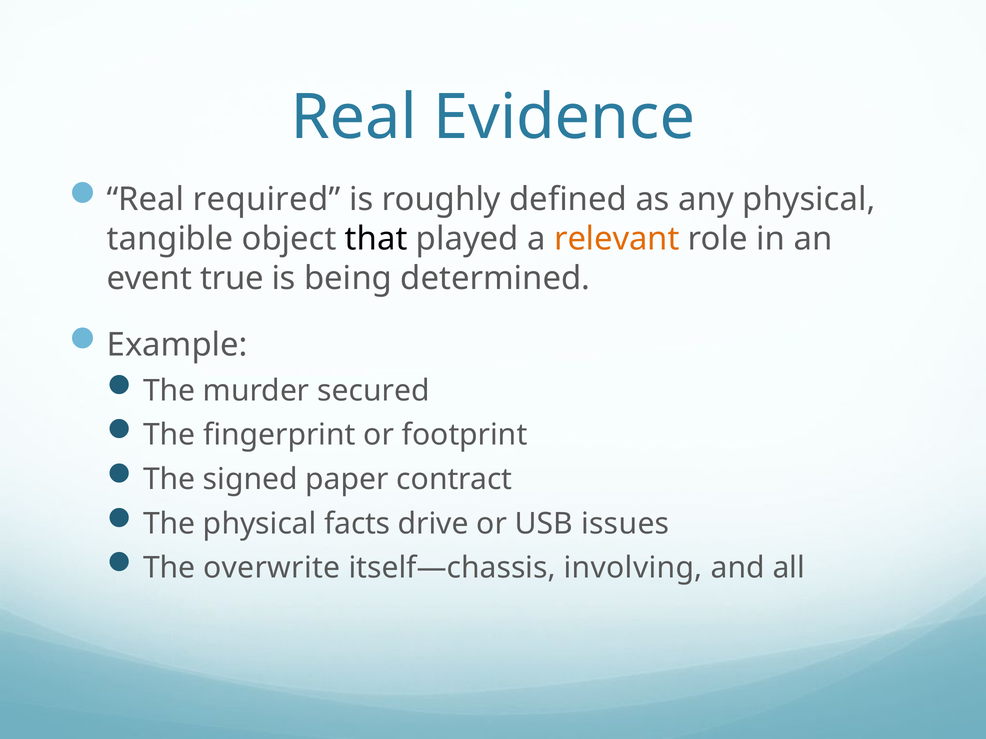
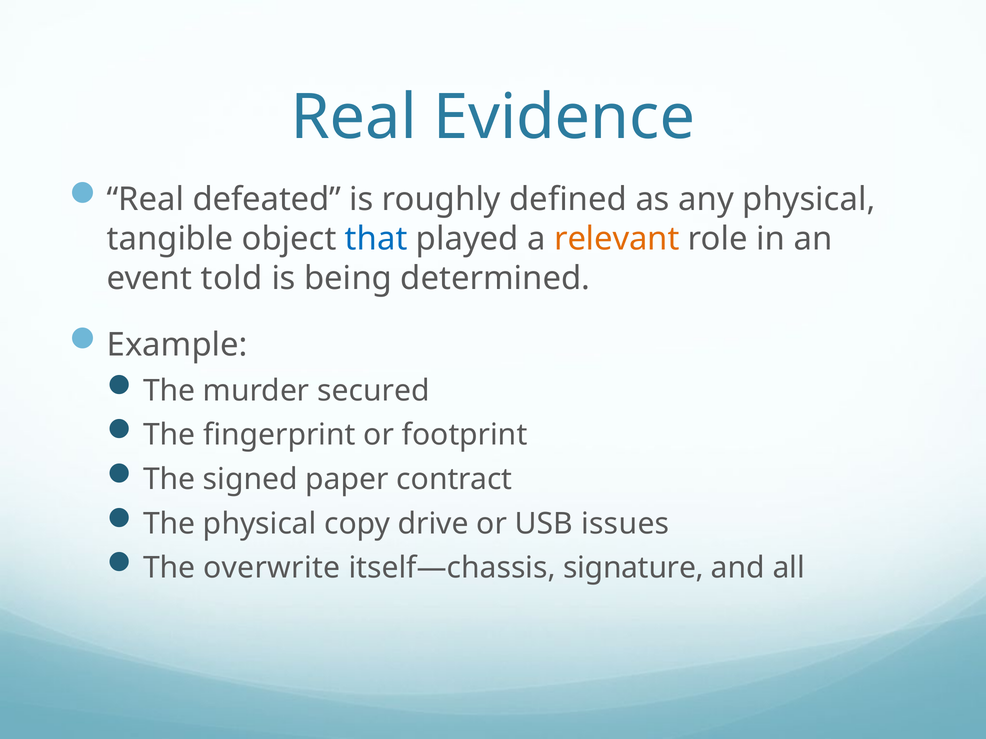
required: required -> defeated (267, 200)
that colour: black -> blue (376, 239)
true: true -> told (232, 278)
facts: facts -> copy (357, 524)
involving: involving -> signature (634, 568)
